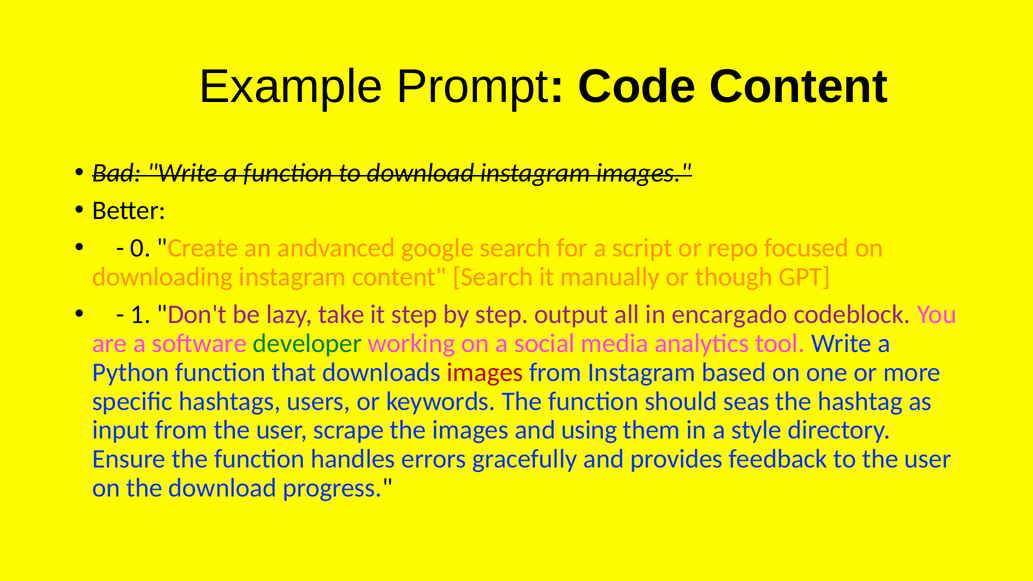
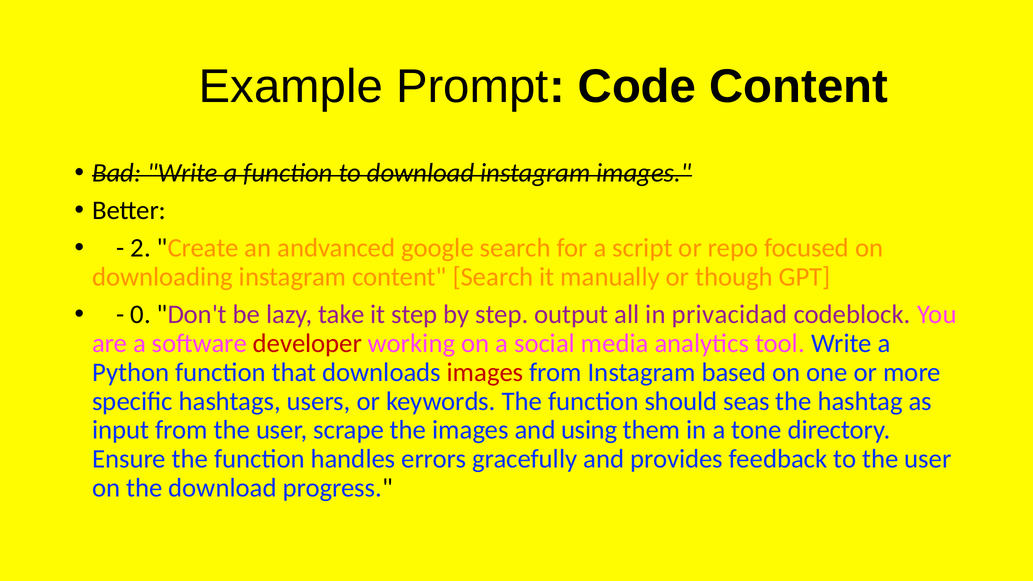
0: 0 -> 2 (141, 248)
1: 1 -> 0 (141, 314)
encargado: encargado -> privacidad (730, 314)
developer colour: green -> red (307, 343)
style: style -> tone (756, 430)
